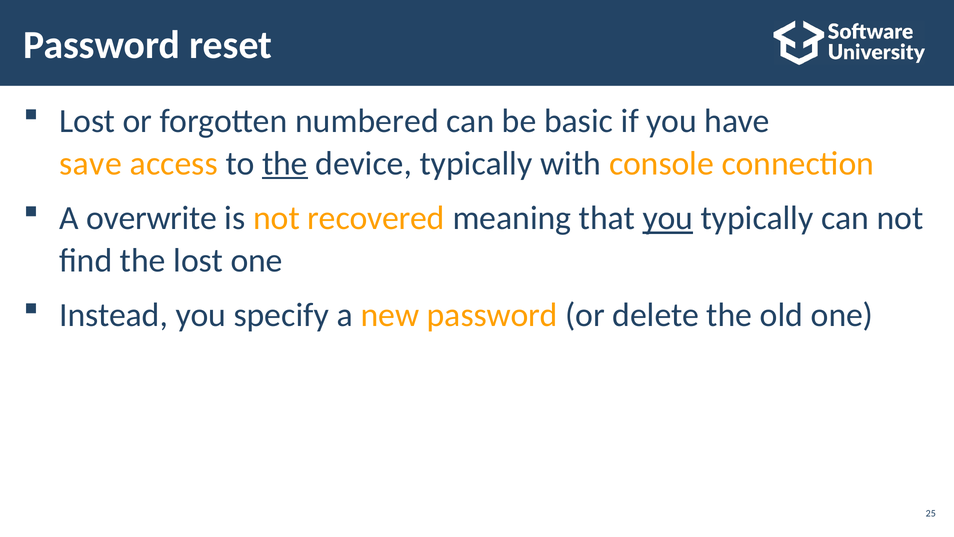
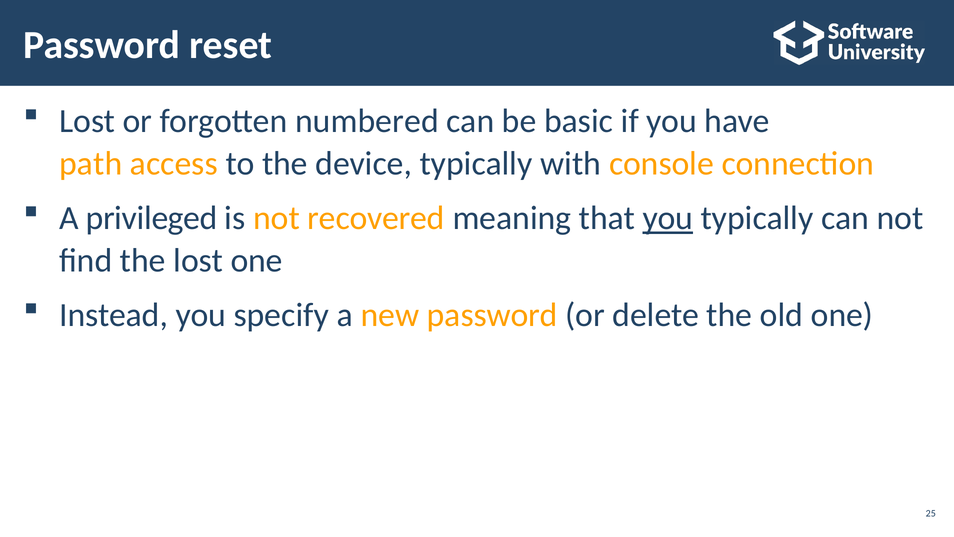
save: save -> path (91, 164)
the underline: present -> none (285, 164)
overwrite: overwrite -> privileged (152, 218)
